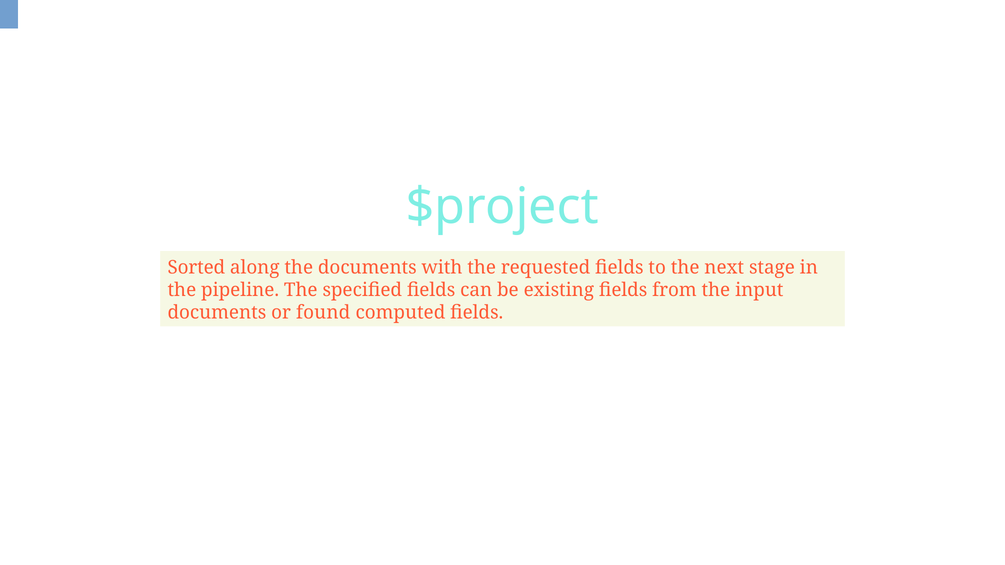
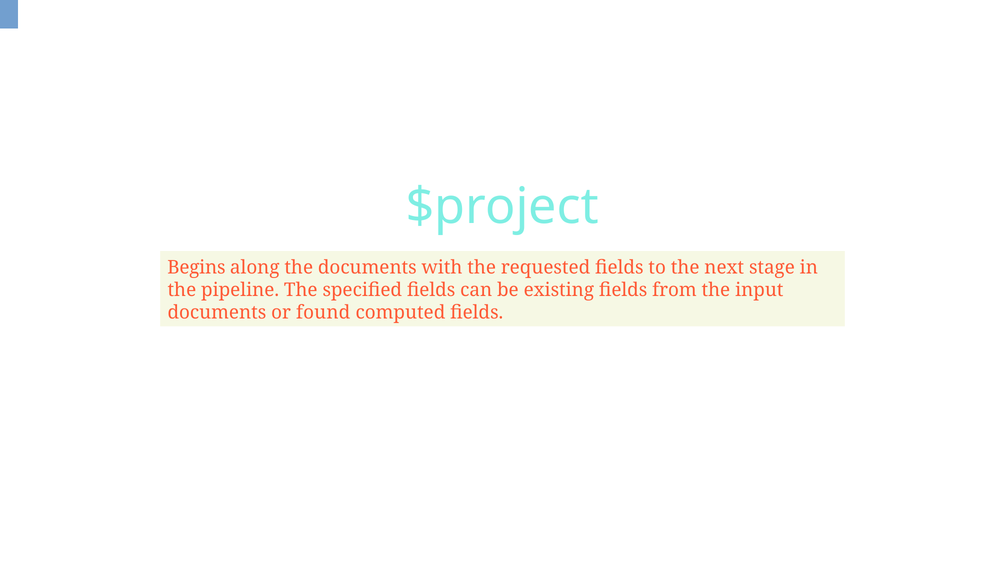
Sorted: Sorted -> Begins (196, 268)
